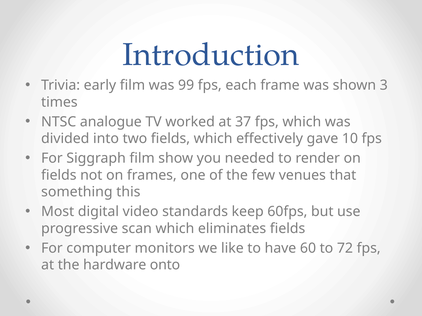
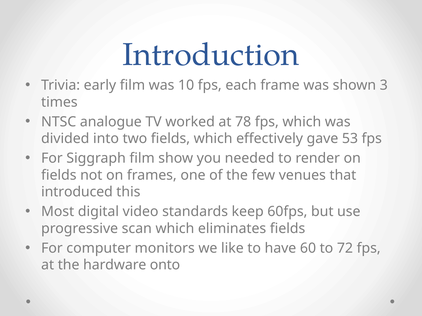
99: 99 -> 10 (186, 85)
37: 37 -> 78 (243, 122)
10: 10 -> 53 (350, 139)
something: something -> introduced (77, 192)
